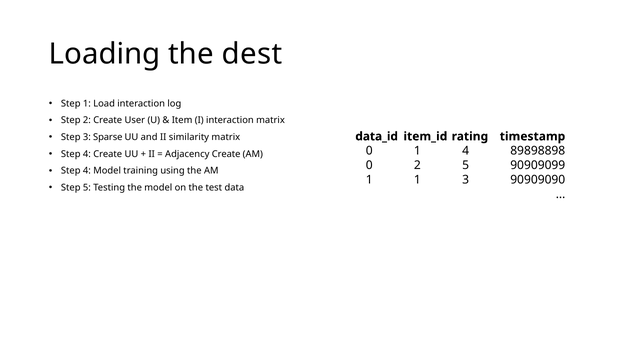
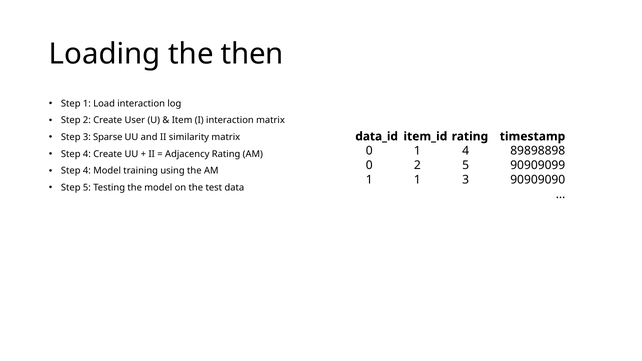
dest: dest -> then (252, 54)
Adjacency Create: Create -> Rating (226, 154)
